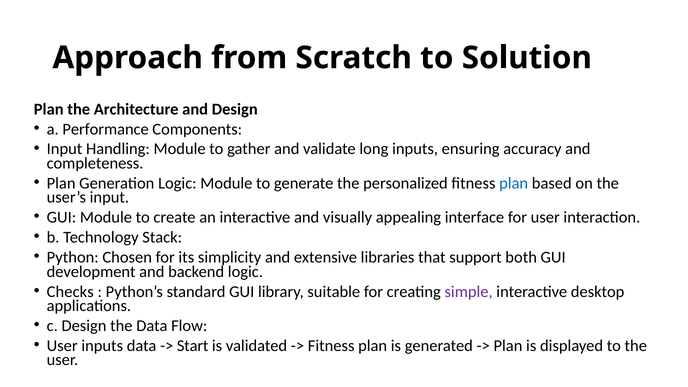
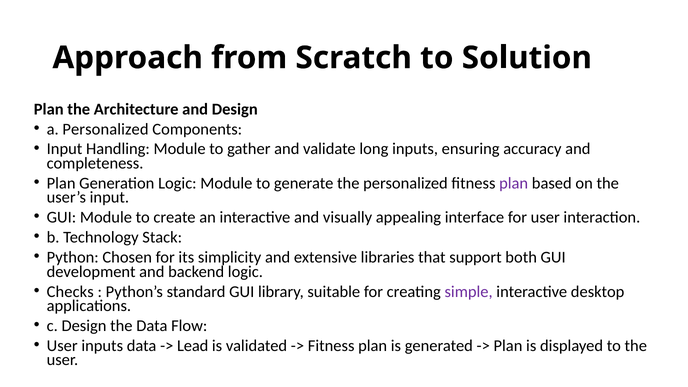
a Performance: Performance -> Personalized (105, 129)
plan colour: blue -> purple (514, 183)
Start: Start -> Lead (193, 346)
